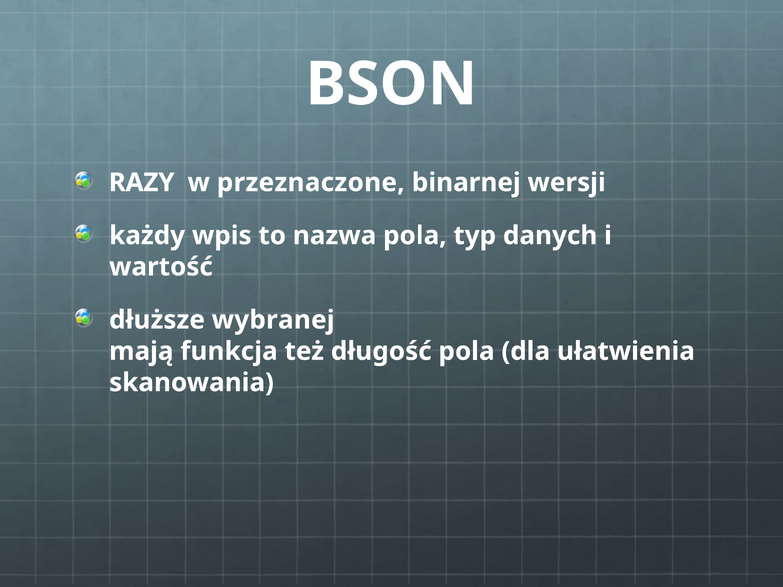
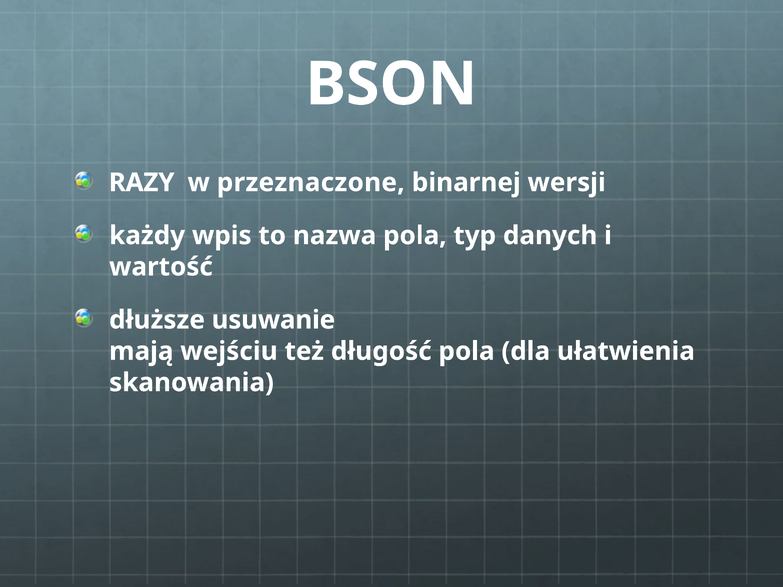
wybranej: wybranej -> usuwanie (273, 320)
funkcja: funkcja -> wejściu (229, 351)
